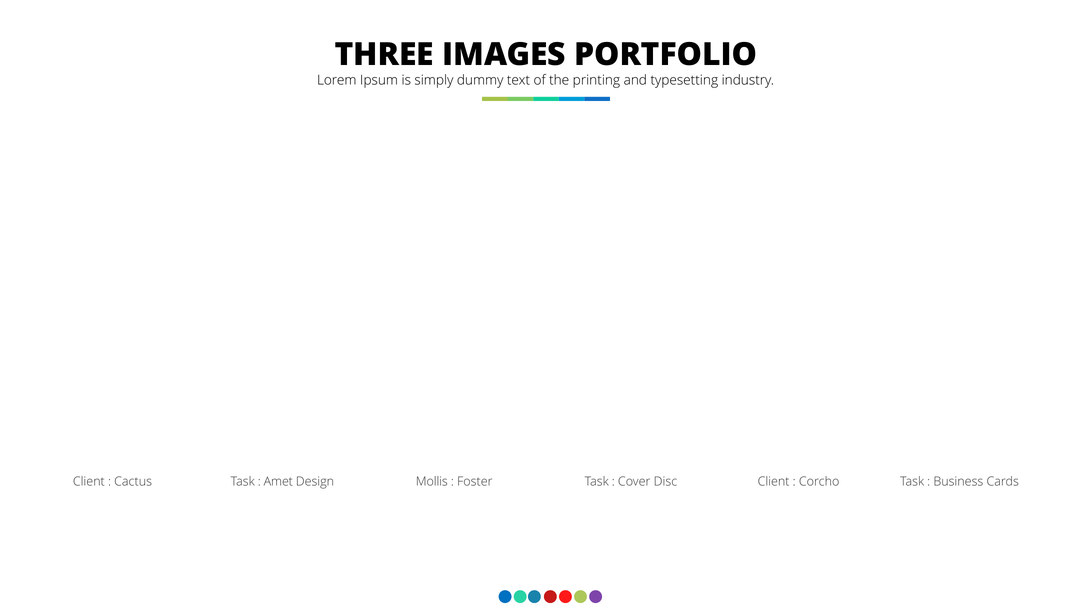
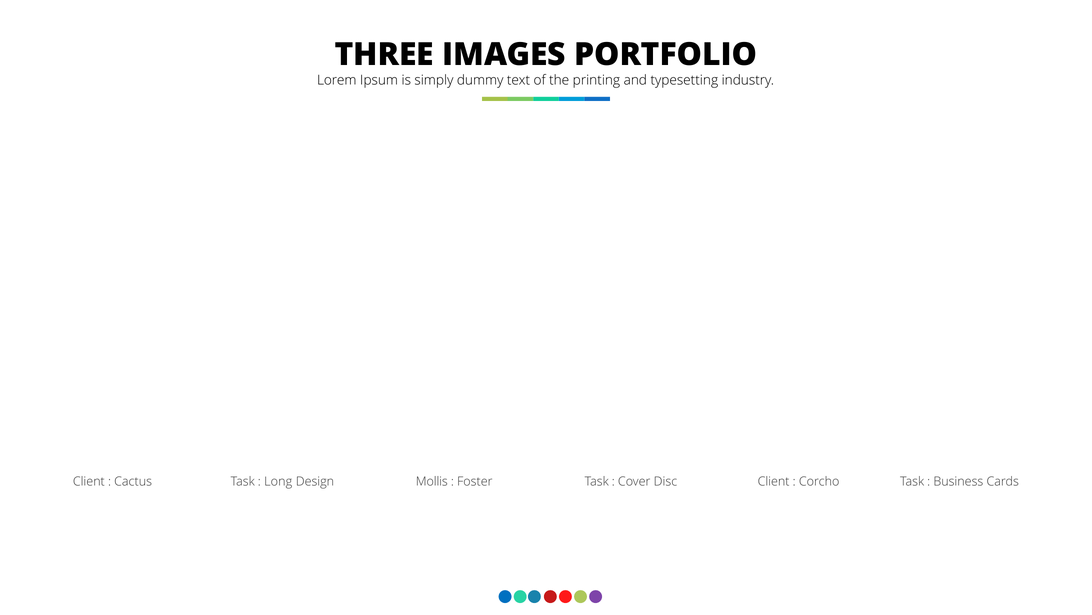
Amet: Amet -> Long (278, 481)
